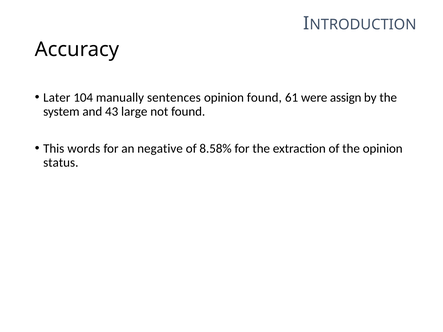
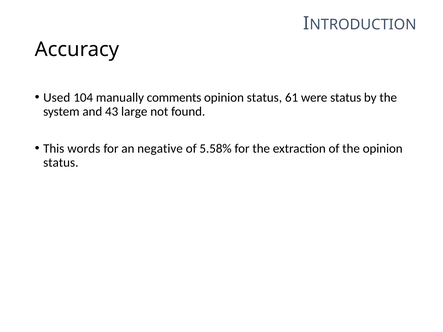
Later: Later -> Used (57, 98)
sentences: sentences -> comments (174, 98)
found: found -> status (264, 98)
were assign: assign -> status (346, 98)
8.58%: 8.58% -> 5.58% (216, 149)
